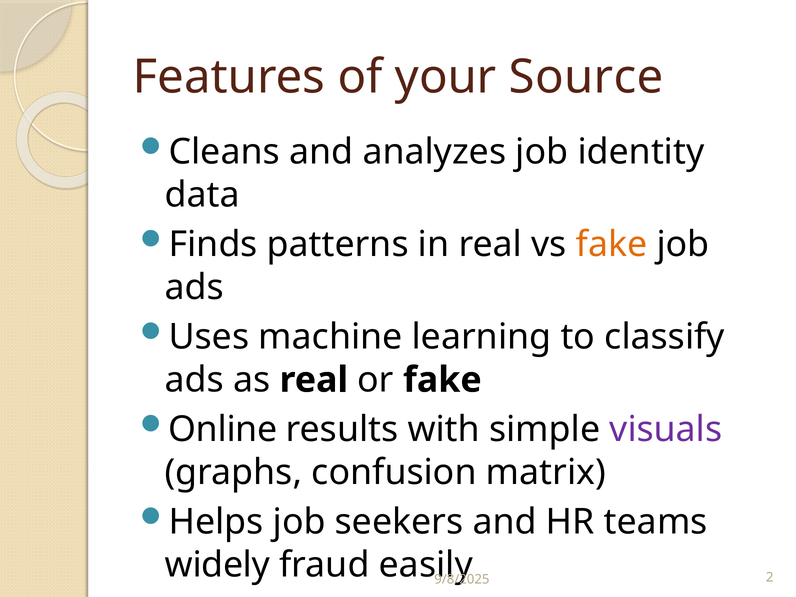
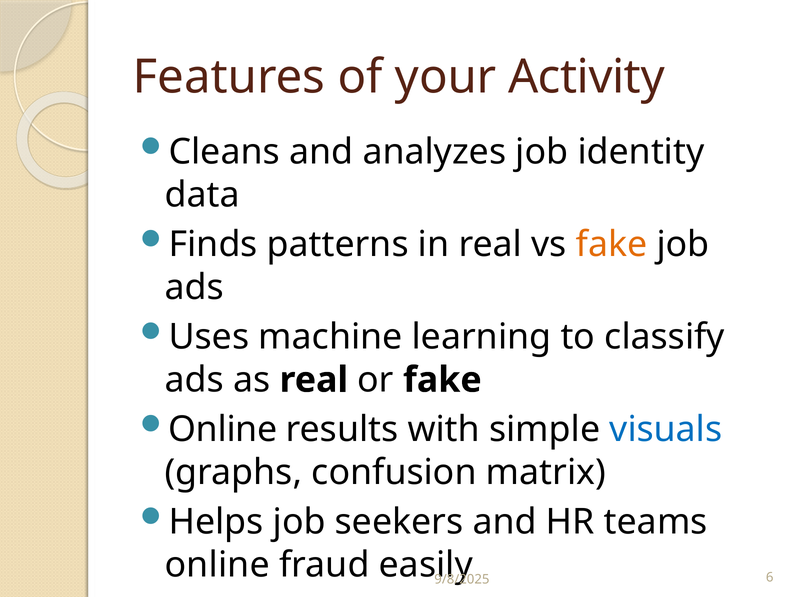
Source: Source -> Activity (586, 77)
visuals colour: purple -> blue (666, 429)
widely: widely -> online (217, 565)
2: 2 -> 6 (770, 577)
